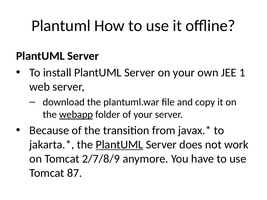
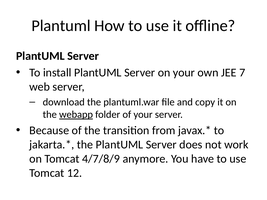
1: 1 -> 7 (242, 73)
PlantUML underline: present -> none (119, 145)
2/7/8/9: 2/7/8/9 -> 4/7/8/9 (101, 159)
87: 87 -> 12 (75, 173)
